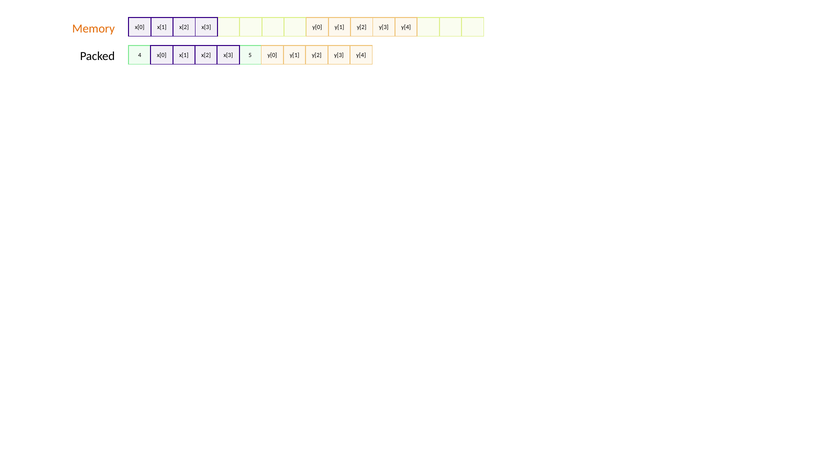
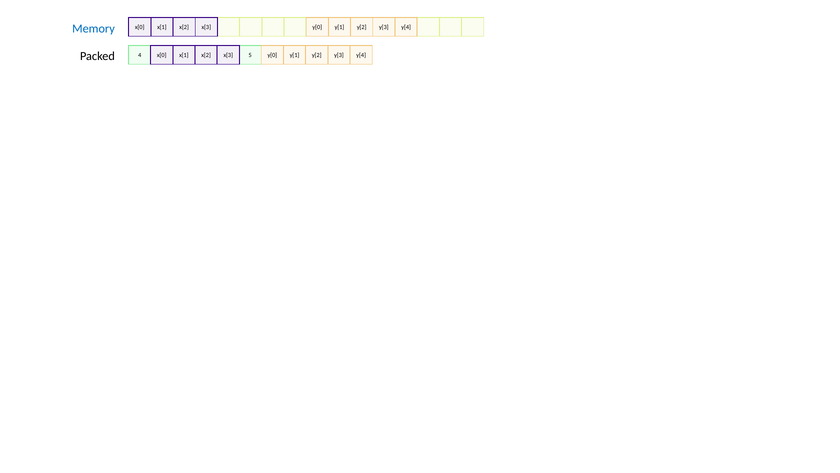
Memory colour: orange -> blue (93, 28)
